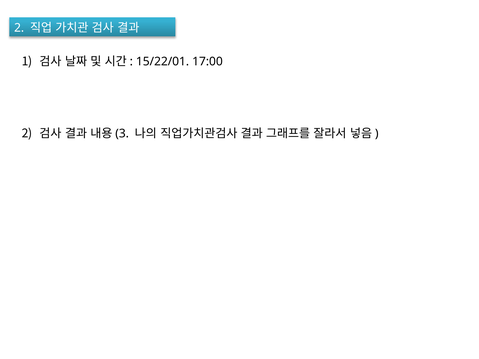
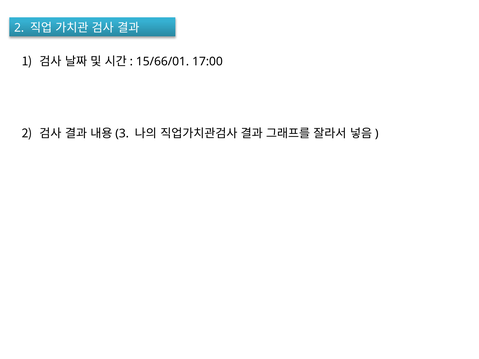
15/22/01: 15/22/01 -> 15/66/01 (163, 62)
